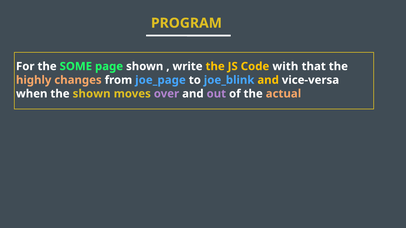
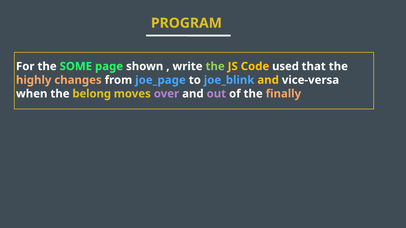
the colour: yellow -> light green (215, 66)
with: with -> used (285, 66)
the shown: shown -> belong (92, 94)
actual: actual -> finally (283, 94)
